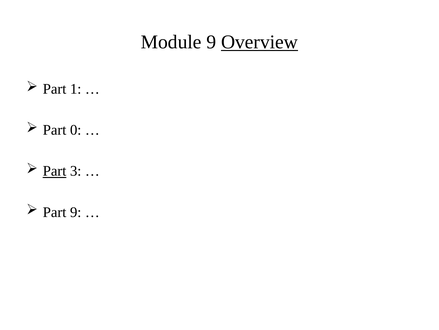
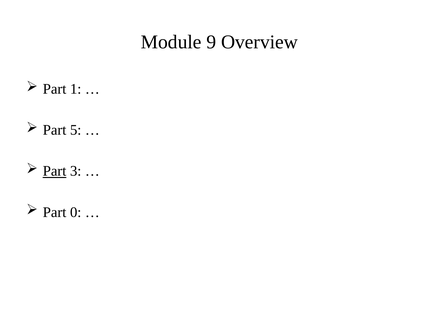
Overview underline: present -> none (260, 42)
0: 0 -> 5 (76, 130)
Part 9: 9 -> 0 (76, 212)
